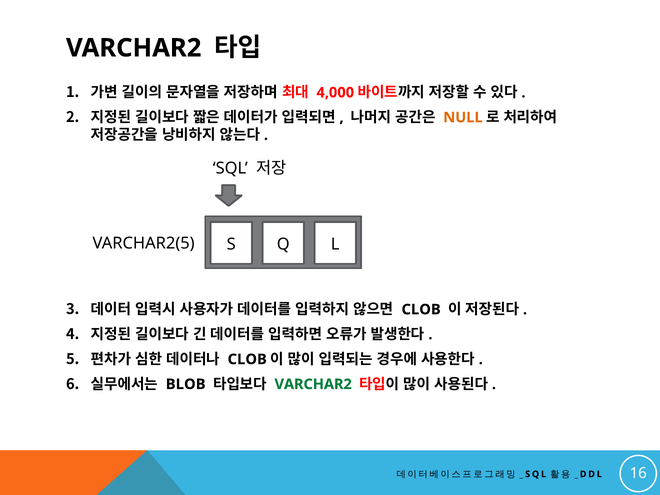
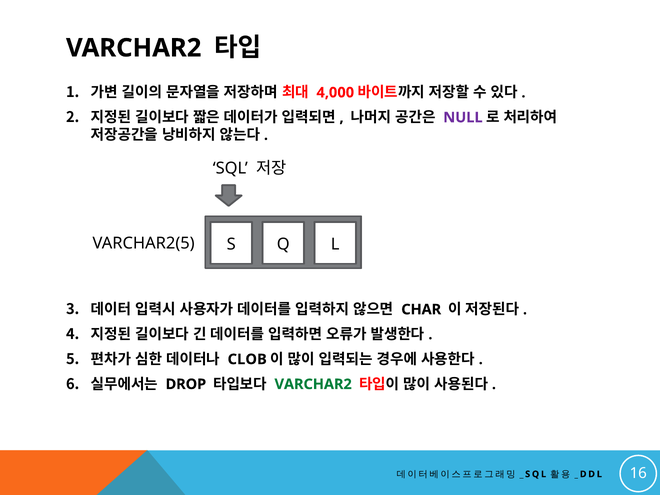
NULL colour: orange -> purple (463, 117)
CLOB: CLOB -> CHAR (421, 309)
BLOB: BLOB -> DROP (186, 384)
